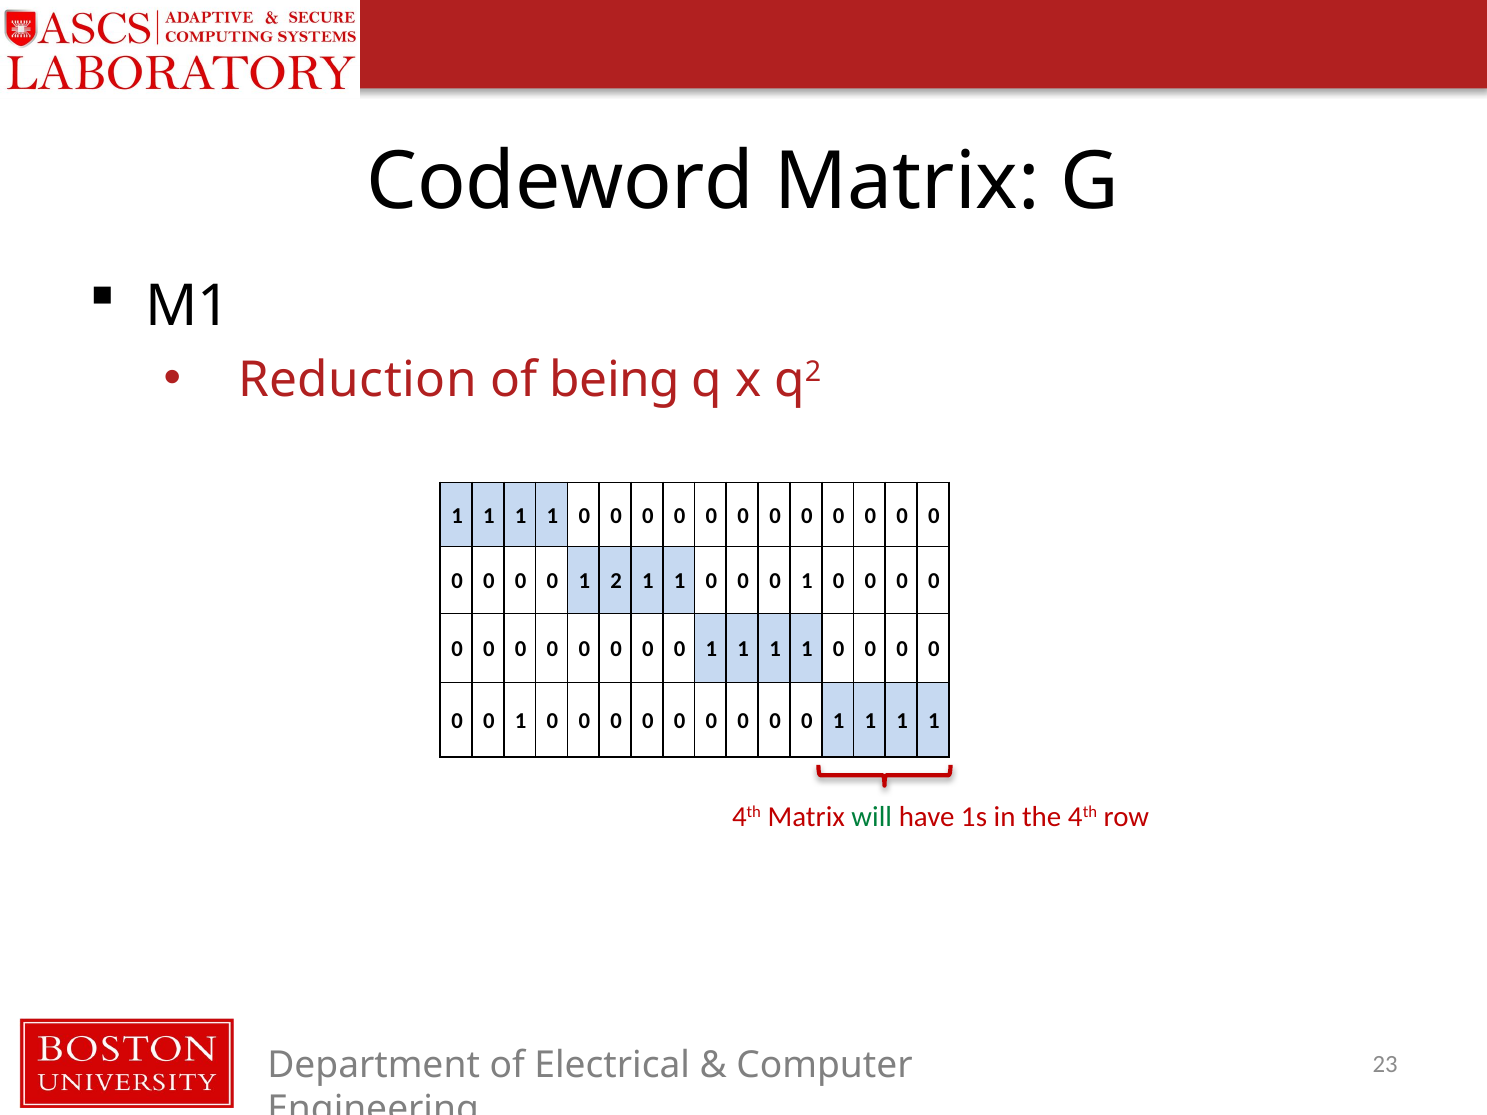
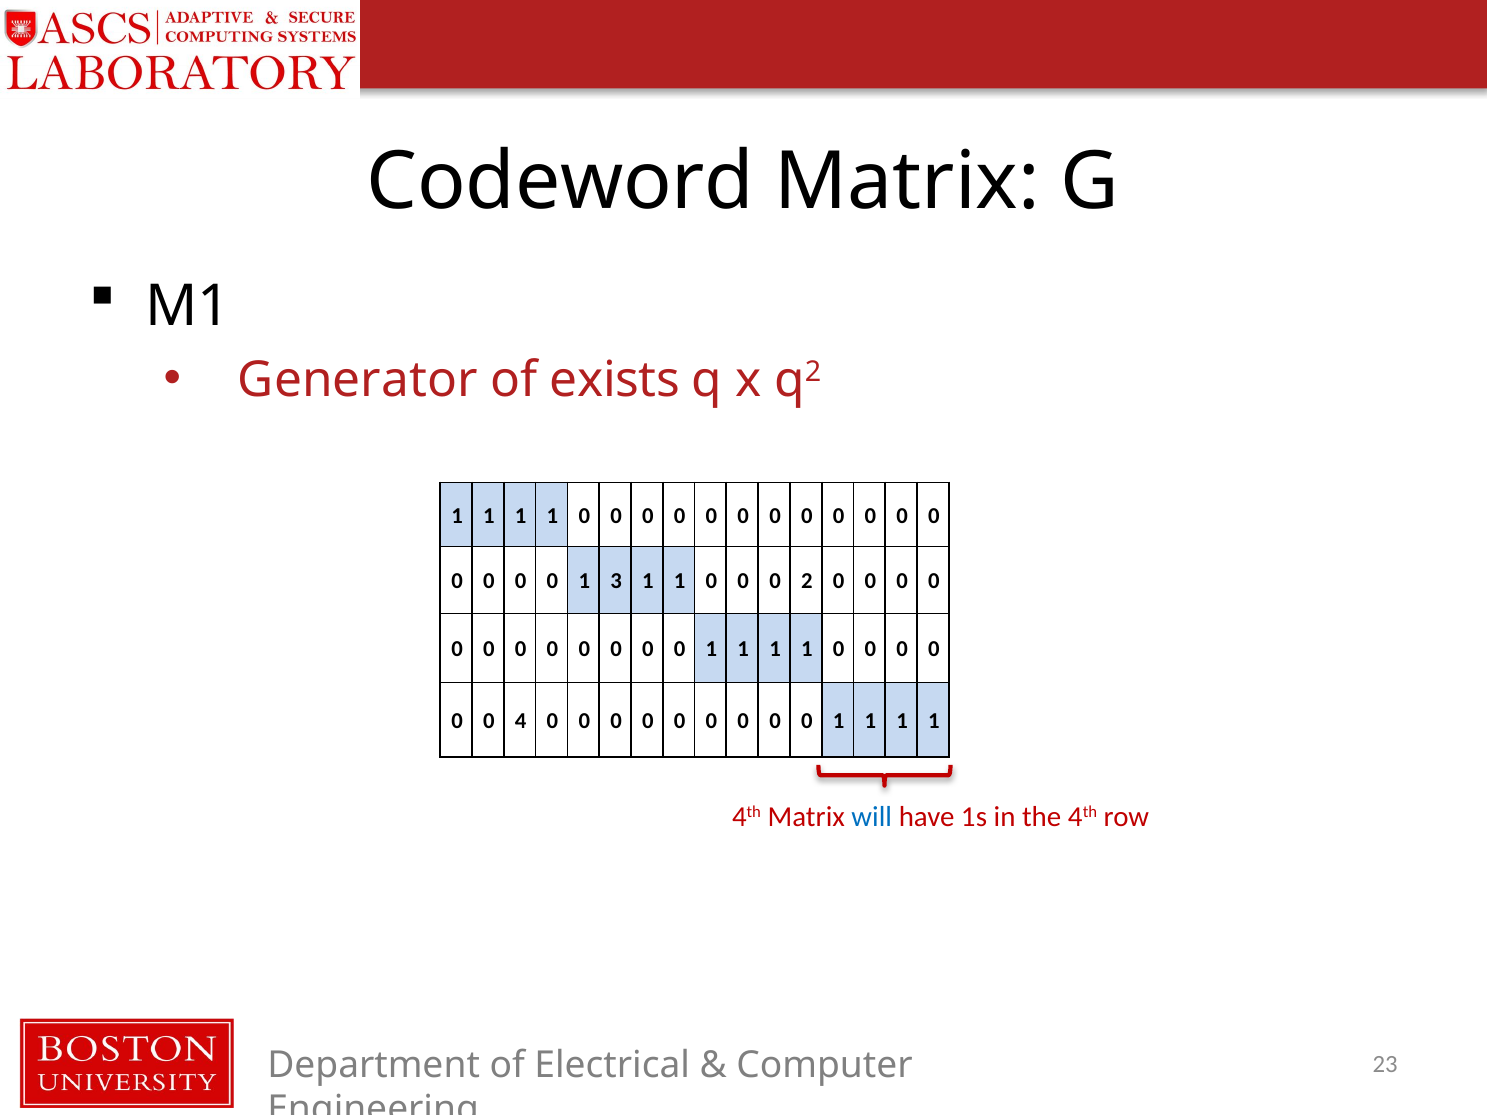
Reduction: Reduction -> Generator (358, 380)
being: being -> exists (615, 380)
2: 2 -> 3 (616, 581)
1: 1 -> 2 (807, 581)
1: 1 -> 4 (521, 721)
will colour: green -> blue (872, 817)
